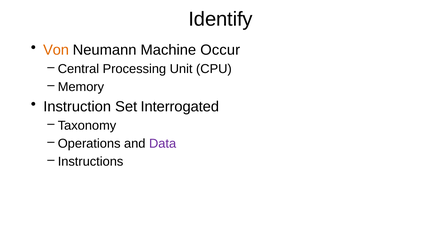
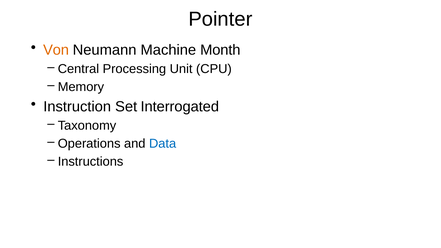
Identify: Identify -> Pointer (220, 19)
Occur: Occur -> Month (220, 50)
Data colour: purple -> blue (163, 144)
